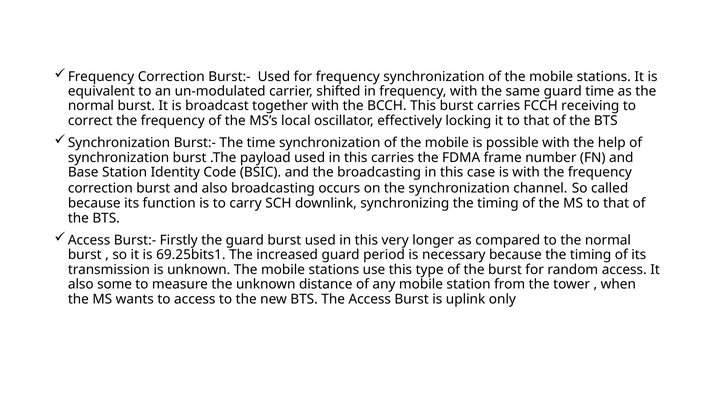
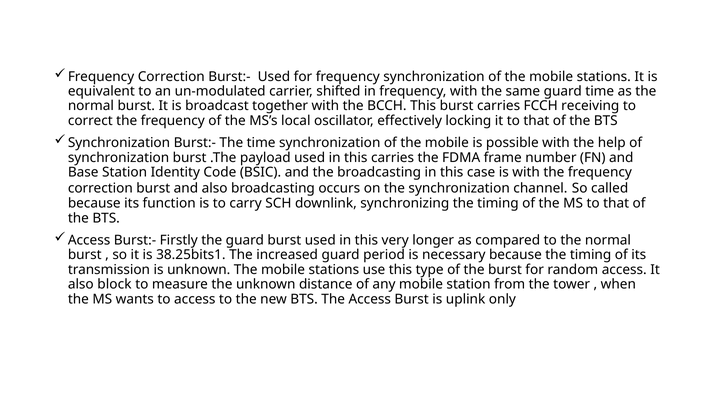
69.25bits1: 69.25bits1 -> 38.25bits1 (191, 255)
some: some -> block (114, 285)
